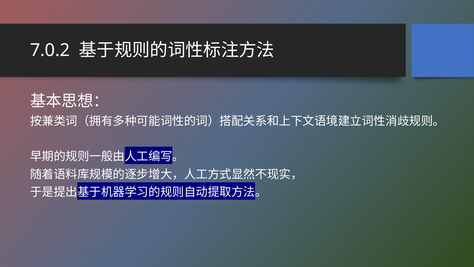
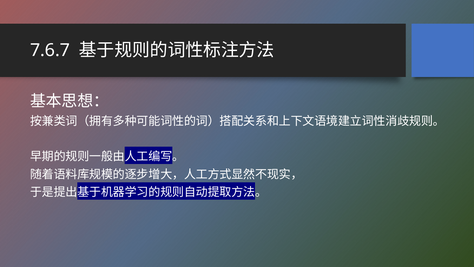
7.0.2: 7.0.2 -> 7.6.7 (50, 50)
